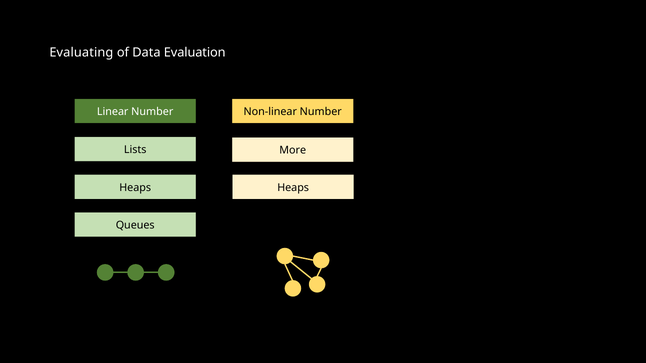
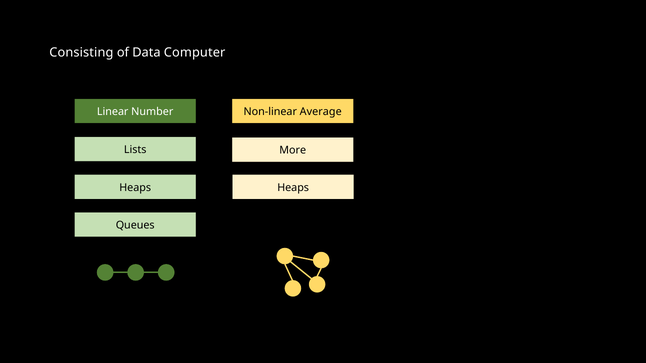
Evaluating: Evaluating -> Consisting (81, 52)
Evaluation: Evaluation -> Computer (195, 52)
Non-linear Number: Number -> Average (321, 112)
